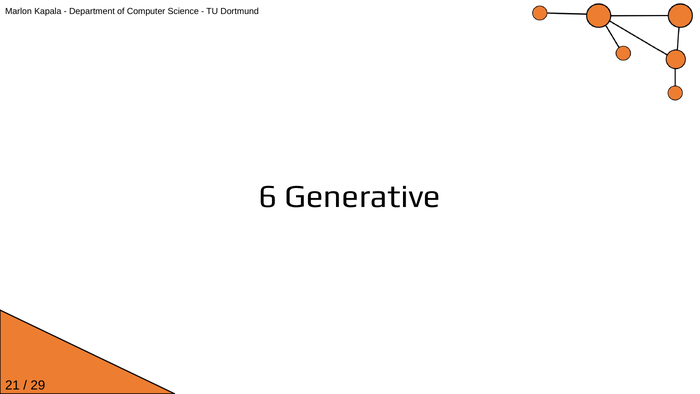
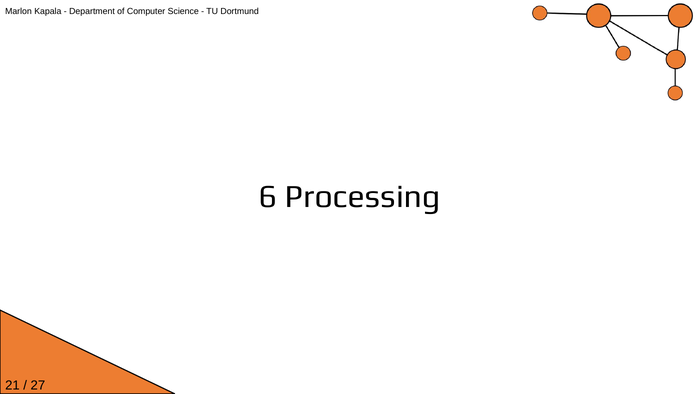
Generative: Generative -> Processing (363, 197)
29: 29 -> 27 (38, 385)
